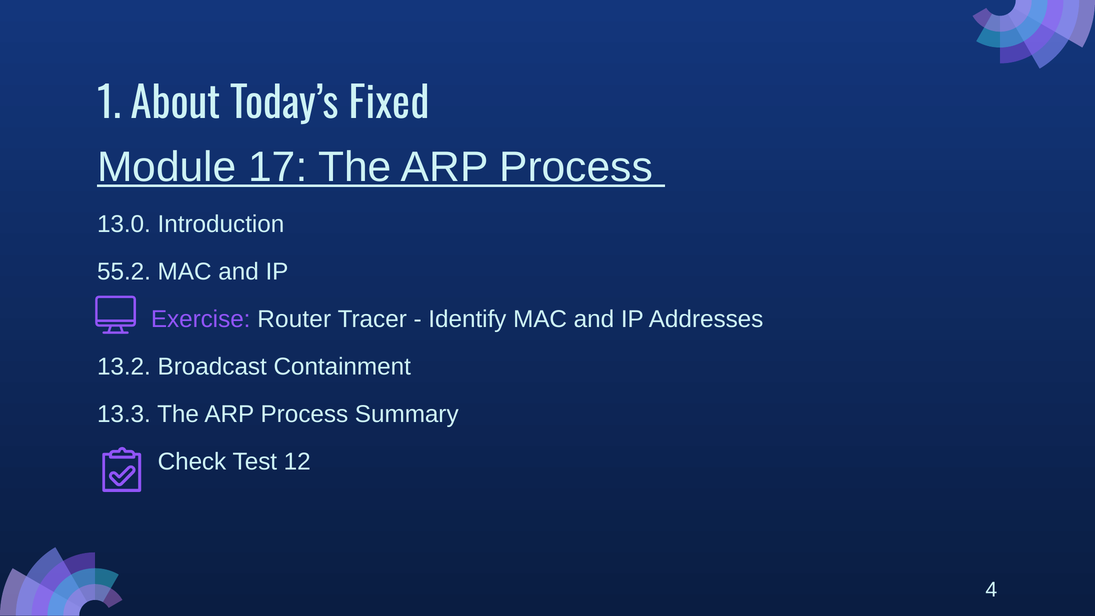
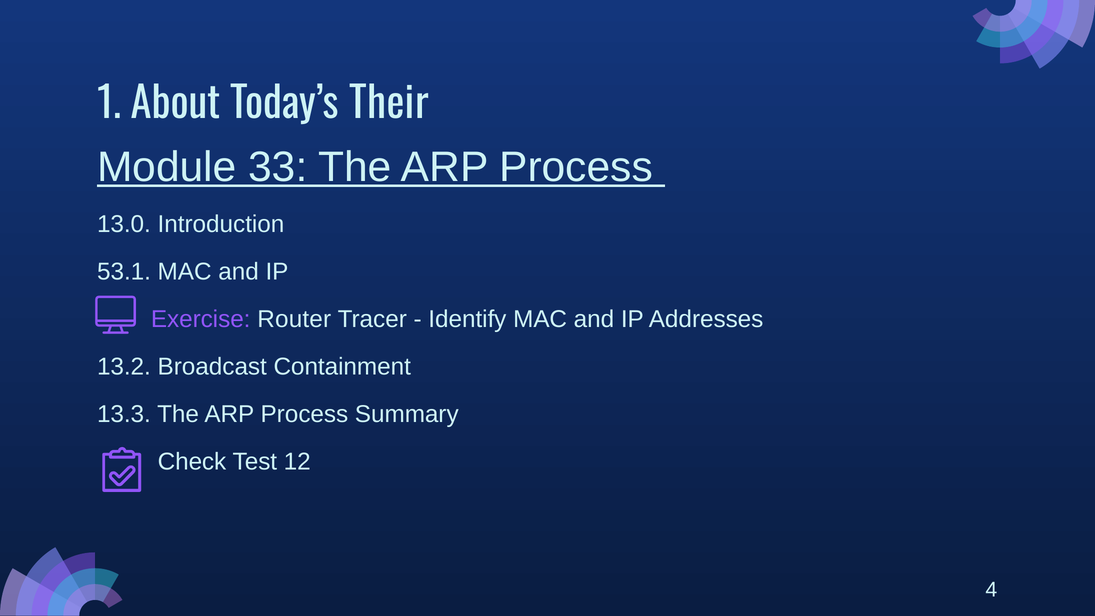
Fixed: Fixed -> Their (389, 104)
17: 17 -> 33 (278, 167)
55.2: 55.2 -> 53.1 (124, 272)
